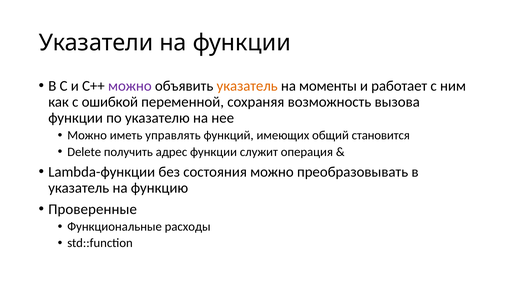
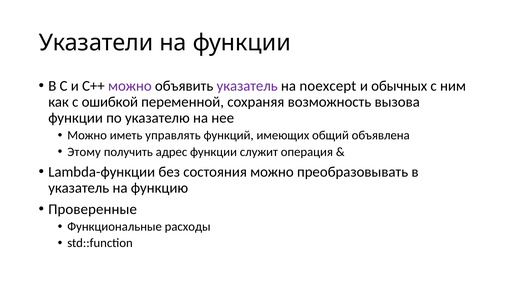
указатель colour: orange -> purple (247, 86)
моменты: моменты -> noexcept (328, 86)
работает: работает -> обычных (399, 86)
становится: становится -> объявлена (381, 135)
Delete: Delete -> Этому (84, 152)
